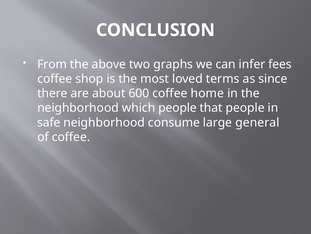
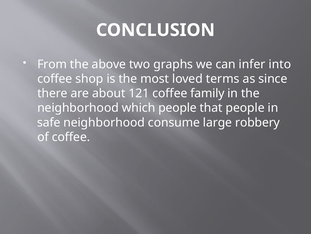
fees: fees -> into (280, 64)
600: 600 -> 121 (139, 93)
home: home -> family (207, 93)
general: general -> robbery (257, 122)
